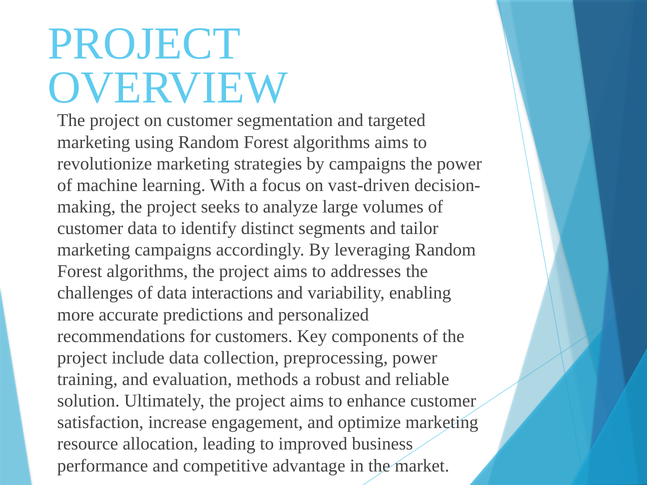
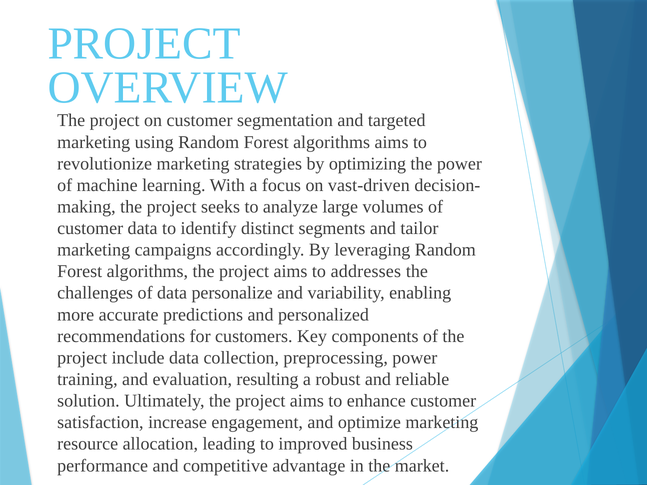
by campaigns: campaigns -> optimizing (367, 164)
interactions: interactions -> personalize (232, 293)
methods: methods -> resulting (268, 380)
